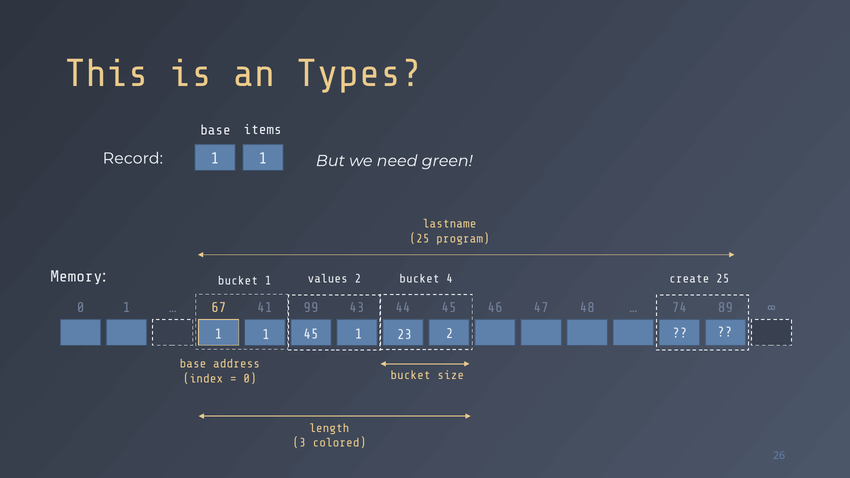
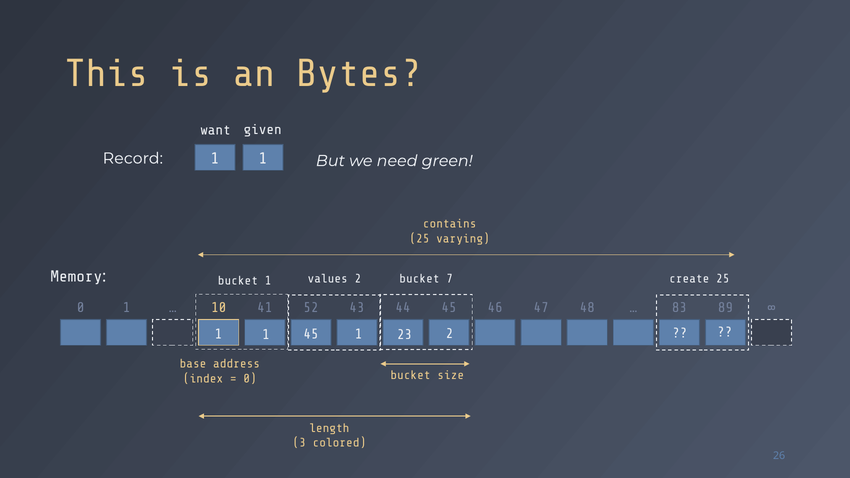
Types: Types -> Bytes (359, 73)
items: items -> given (263, 130)
base: base -> want (216, 130)
lastname: lastname -> contains (450, 224)
program: program -> varying (463, 239)
4: 4 -> 7 (450, 279)
67: 67 -> 10 (219, 308)
99: 99 -> 52 (311, 308)
74: 74 -> 83 (679, 308)
